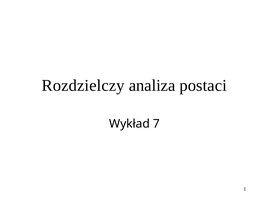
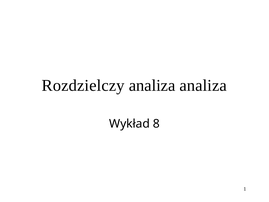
analiza postaci: postaci -> analiza (203, 85)
7: 7 -> 8 (156, 124)
